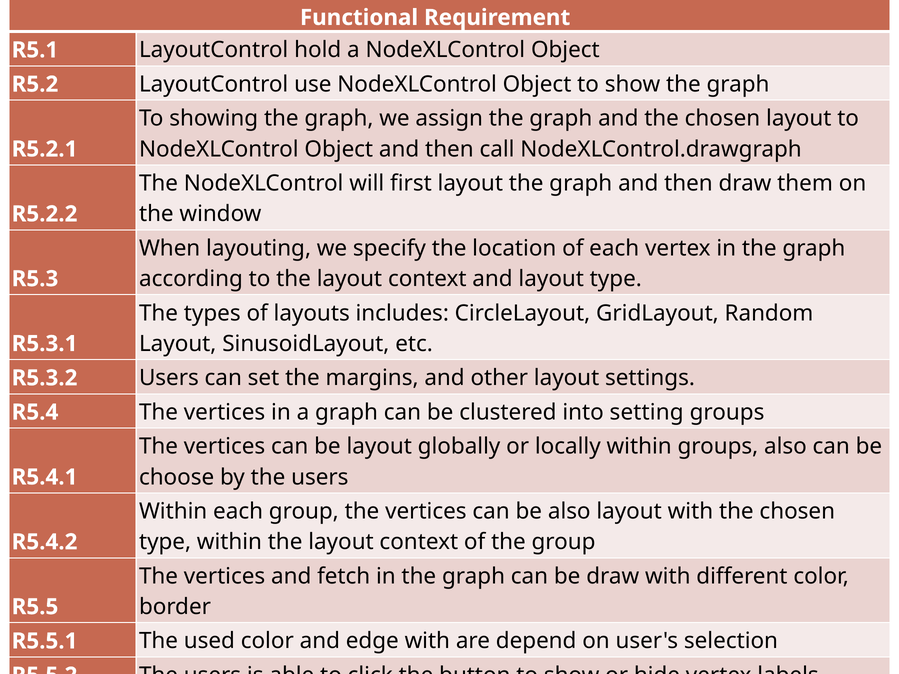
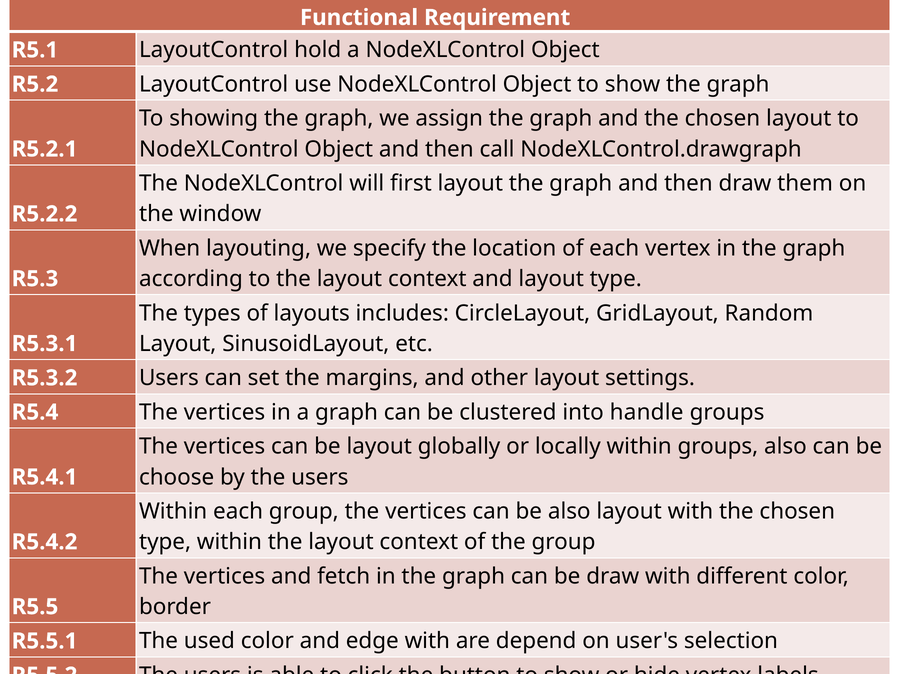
setting: setting -> handle (647, 412)
